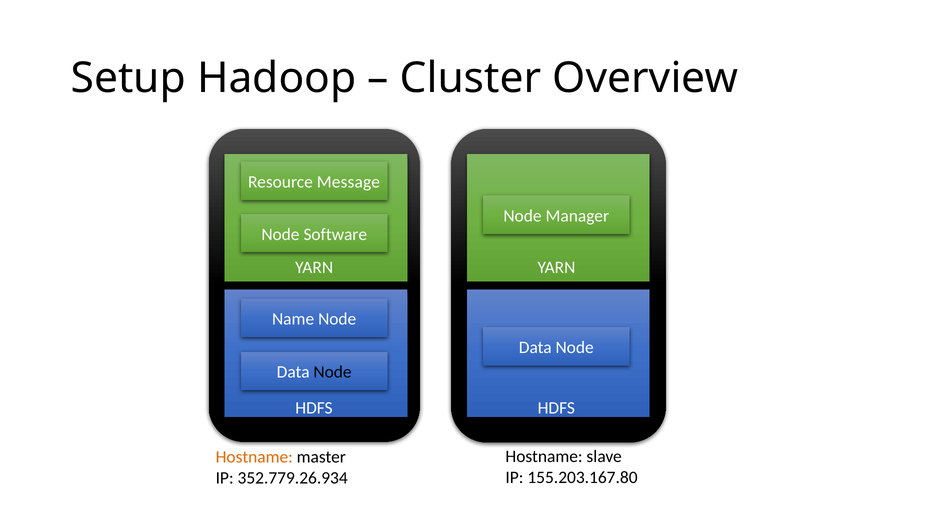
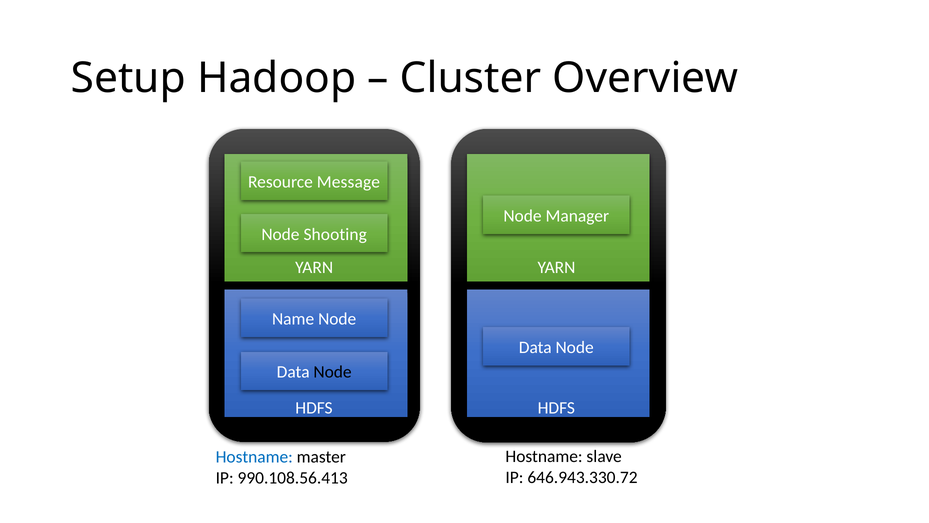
Software: Software -> Shooting (335, 234)
Hostname colour: orange -> blue (254, 456)
155.203.167.80: 155.203.167.80 -> 646.943.330.72 (582, 477)
352.779.26.934: 352.779.26.934 -> 990.108.56.413 (293, 477)
